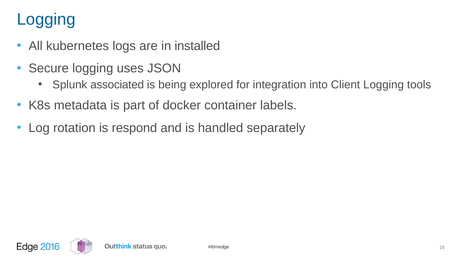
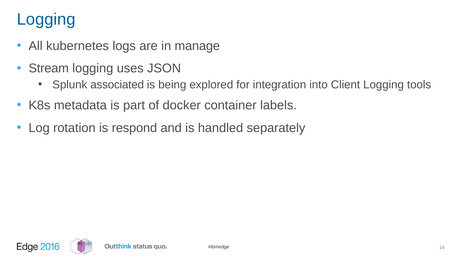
installed: installed -> manage (197, 46)
Secure: Secure -> Stream (49, 68)
